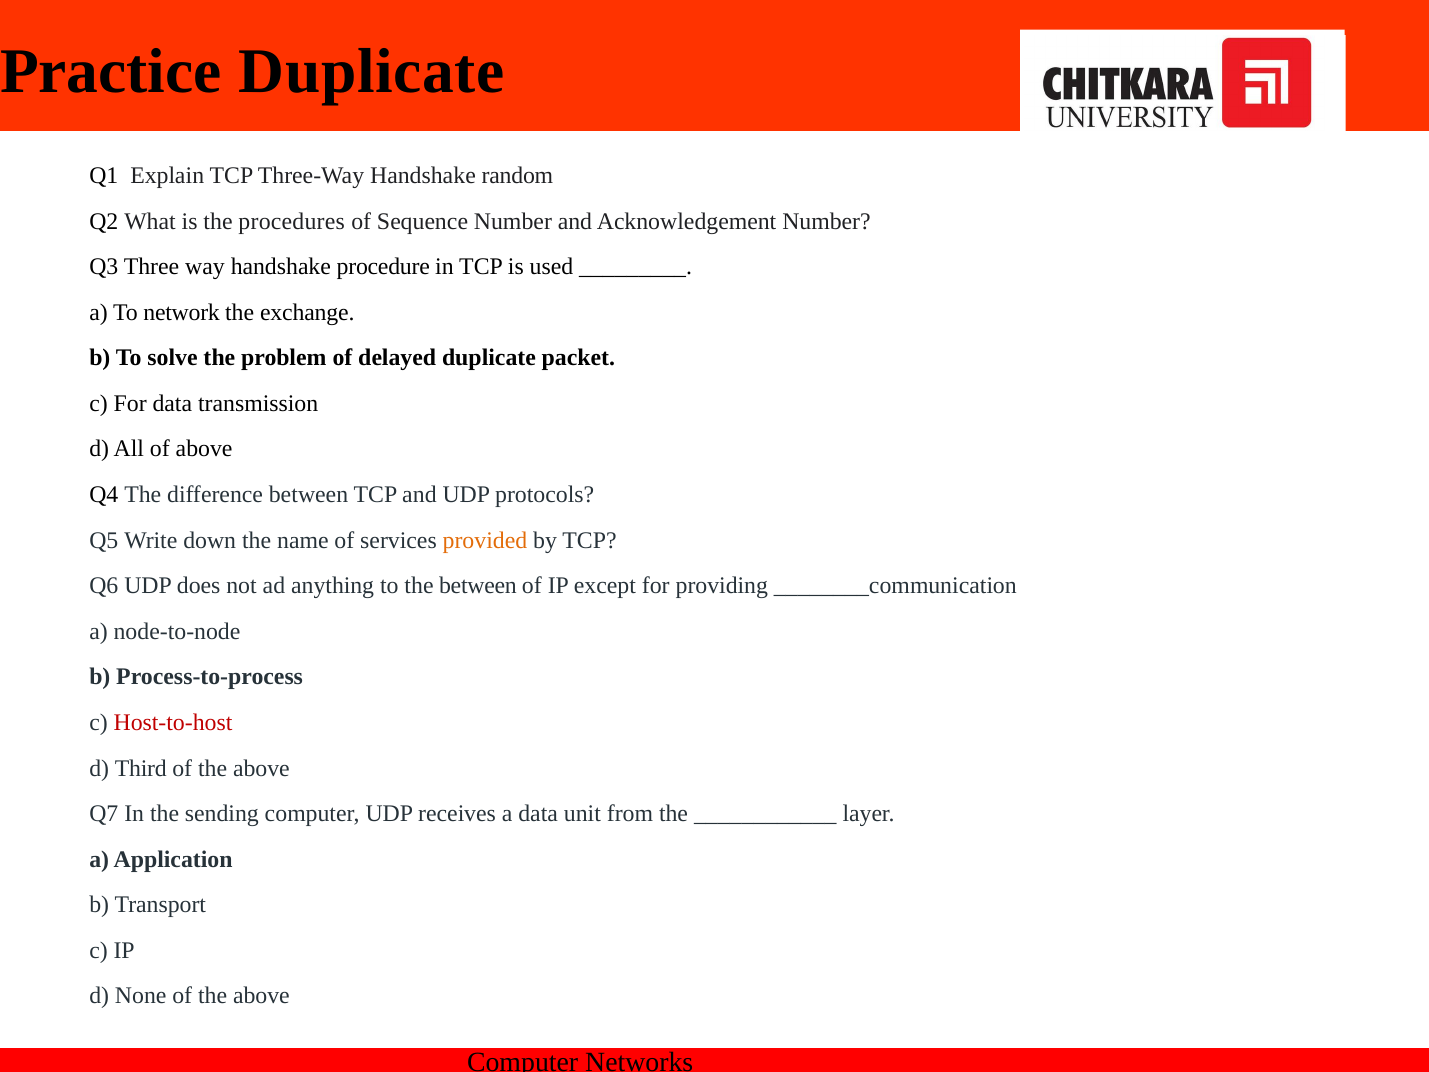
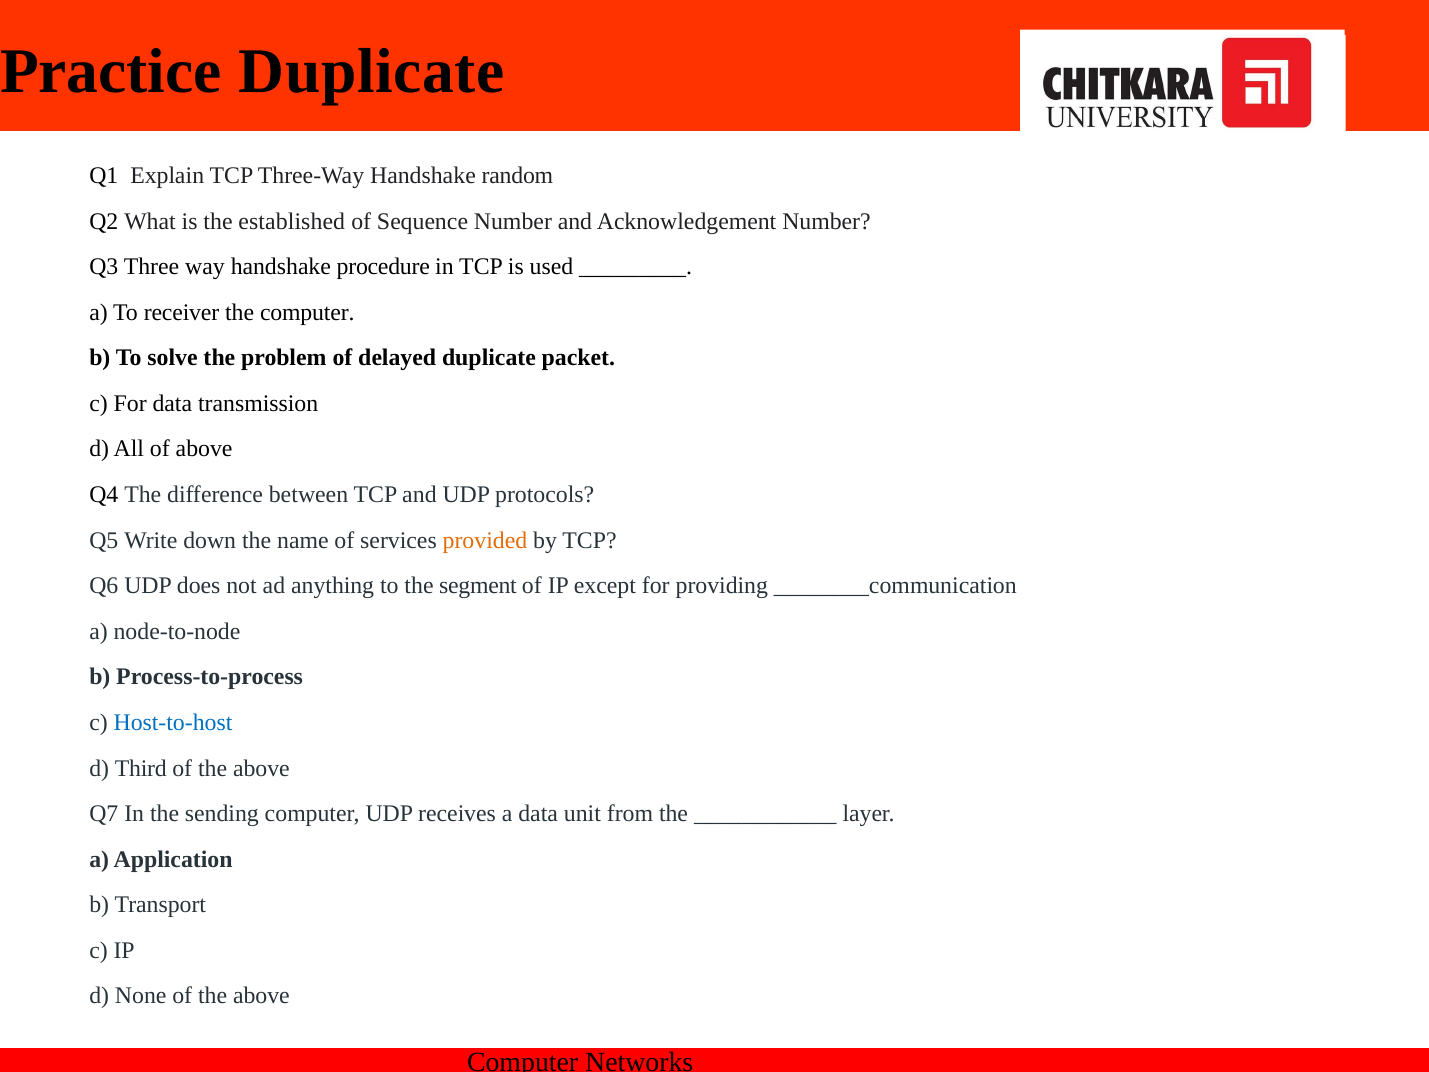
procedures: procedures -> established (292, 221)
network: network -> receiver (182, 312)
the exchange: exchange -> computer (307, 312)
the between: between -> segment (478, 586)
Host-to-host colour: red -> blue (173, 722)
